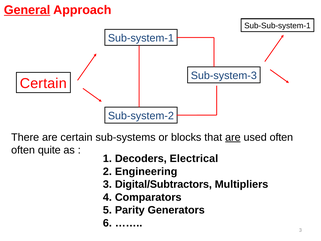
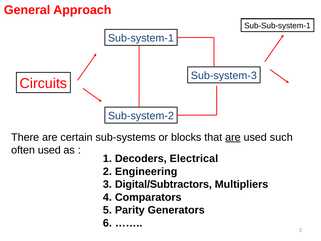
General underline: present -> none (27, 10)
Certain: Certain -> Circuits (43, 83)
used often: often -> such (281, 137)
often quite: quite -> used (49, 150)
